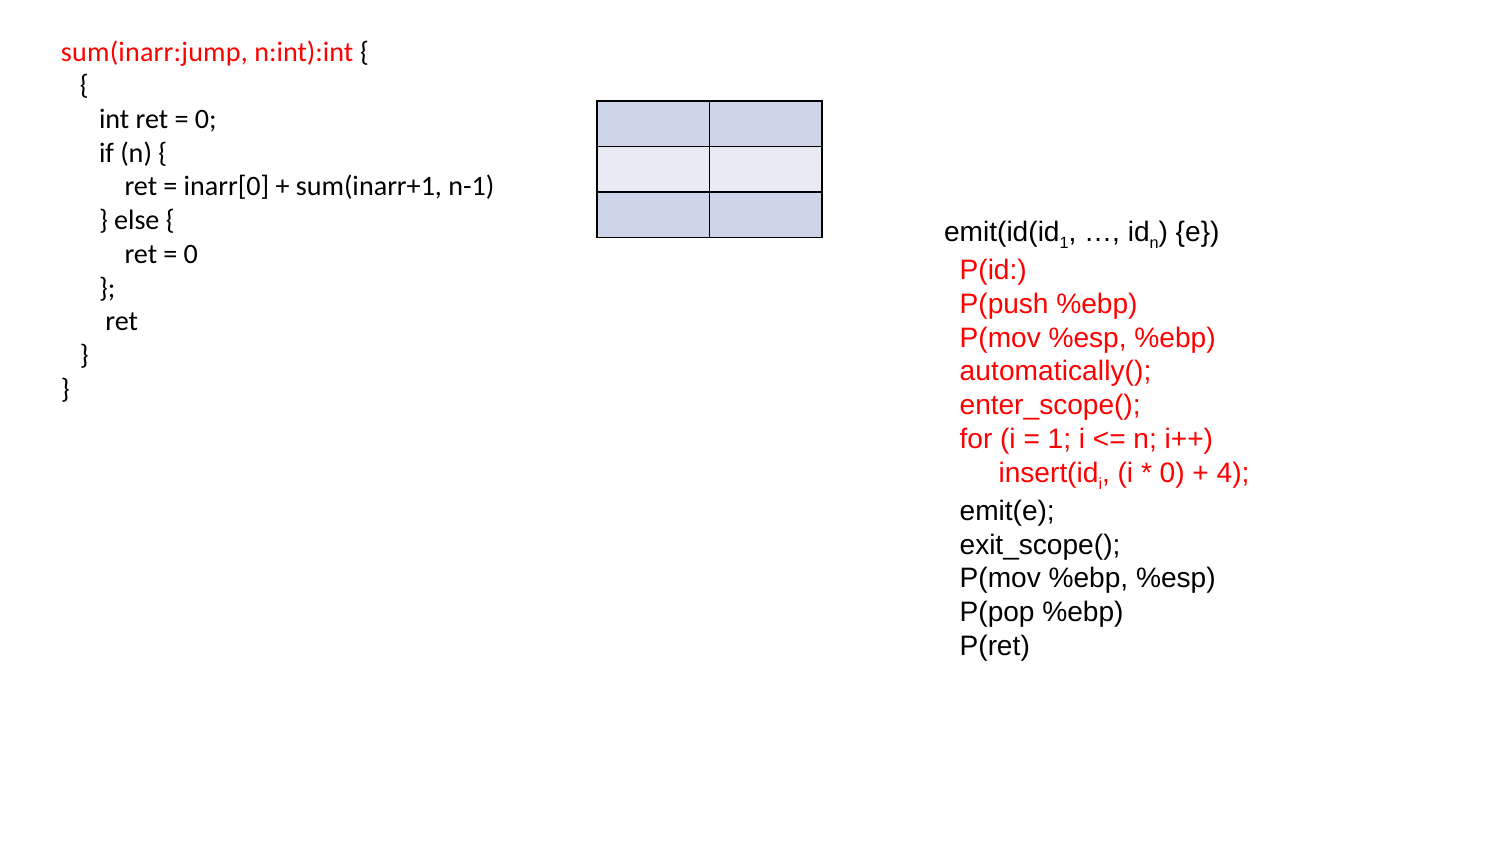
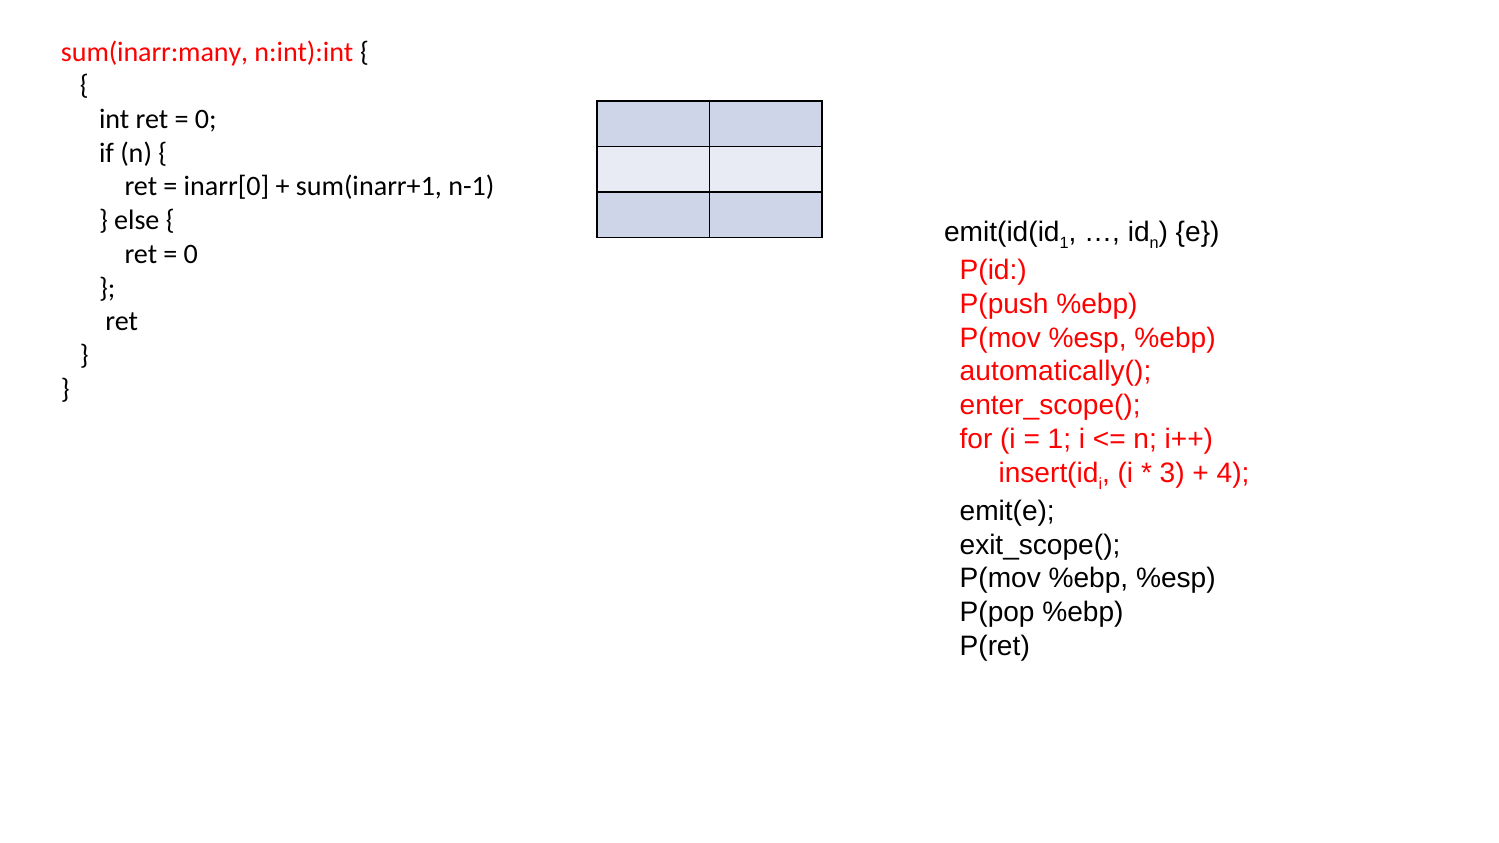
sum(inarr:jump: sum(inarr:jump -> sum(inarr:many (155, 52)
0: 0 -> 3 (1172, 473)
